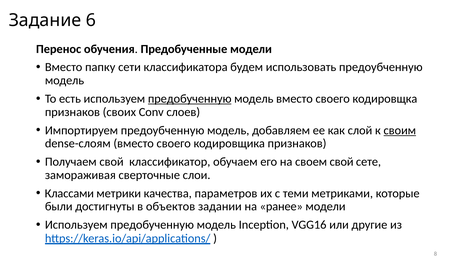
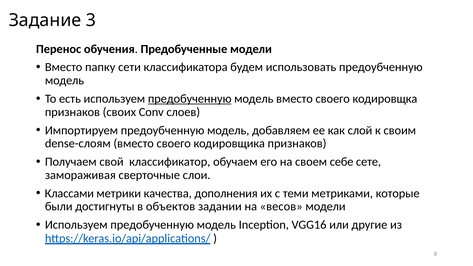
6: 6 -> 3 (91, 20)
своим underline: present -> none (400, 130)
своем свой: свой -> себе (342, 162)
параметров: параметров -> дополнения (226, 193)
ранее: ранее -> весов (281, 207)
